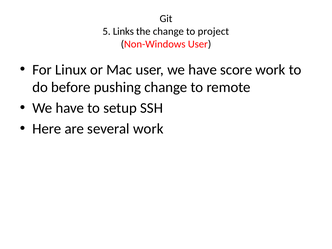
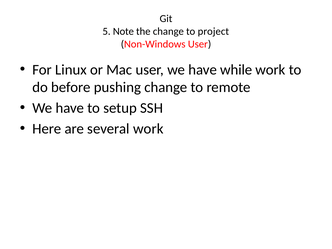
Links: Links -> Note (123, 31)
score: score -> while (236, 70)
